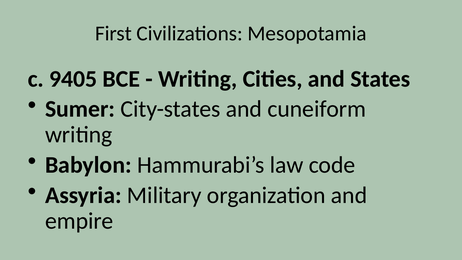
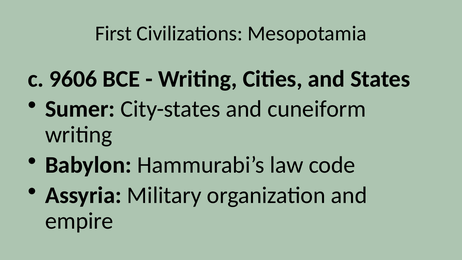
9405: 9405 -> 9606 (73, 79)
